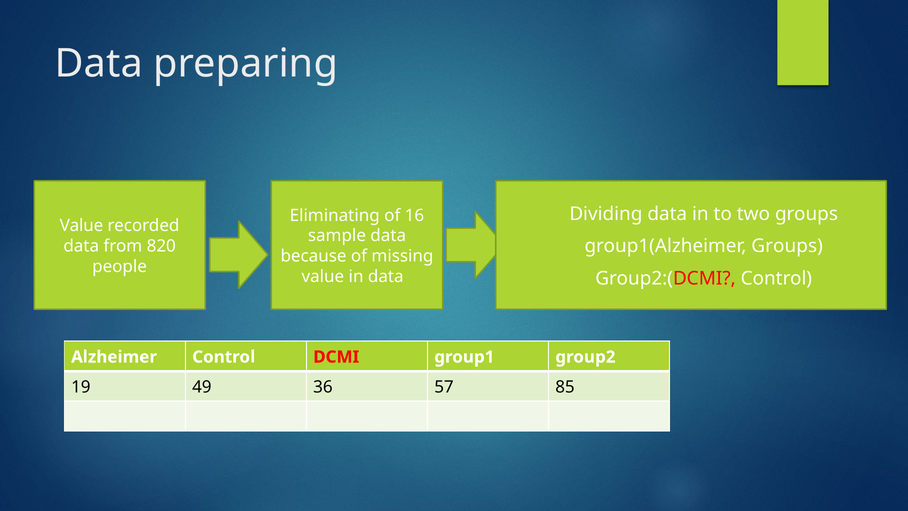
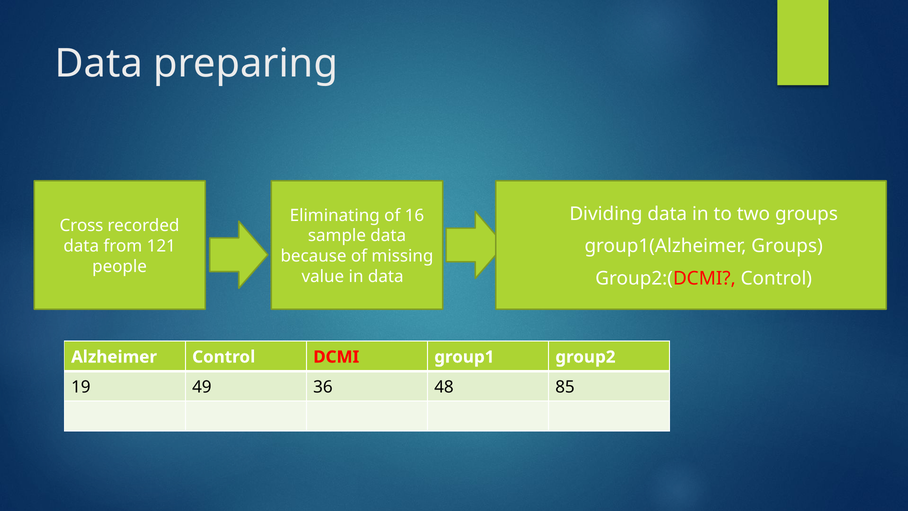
Value: Value -> Cross (81, 226)
820: 820 -> 121 (161, 246)
57: 57 -> 48 (444, 387)
